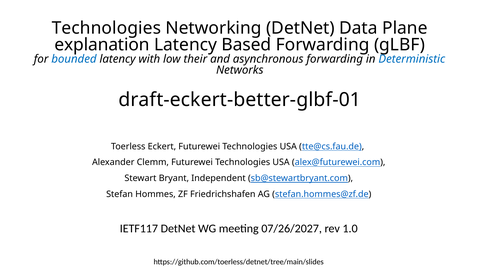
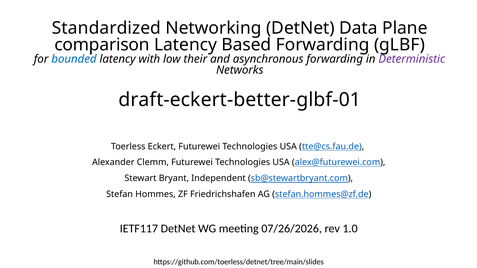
Technologies: Technologies -> Standardized (106, 28)
explanation: explanation -> comparison (102, 45)
Deterministic colour: blue -> purple (412, 59)
07/26/2027: 07/26/2027 -> 07/26/2026 (292, 229)
